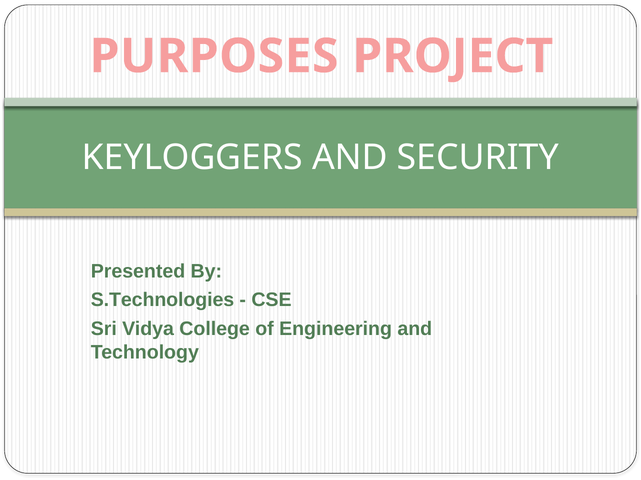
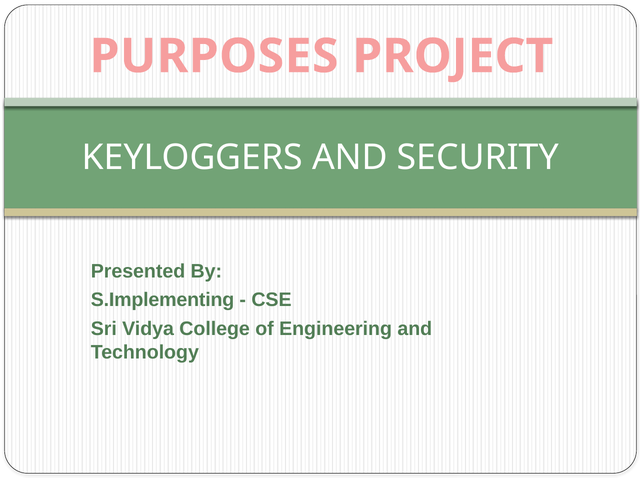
S.Technologies: S.Technologies -> S.Implementing (163, 300)
